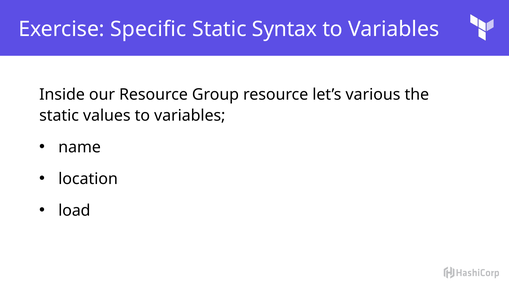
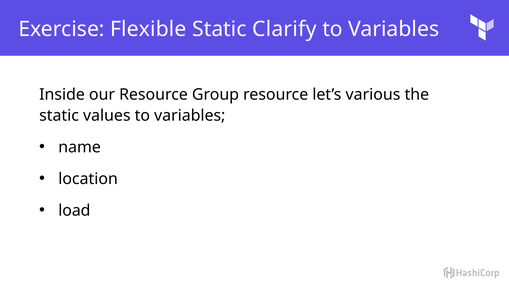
Specific: Specific -> Flexible (148, 29)
Syntax: Syntax -> Clarify (284, 29)
